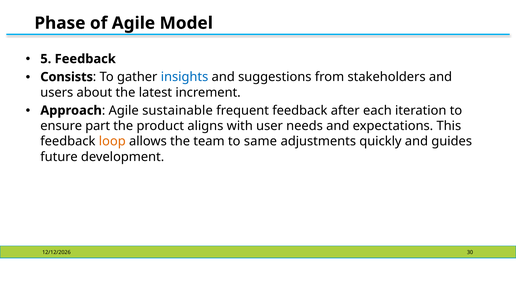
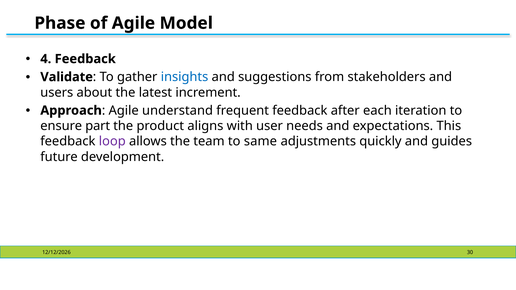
5: 5 -> 4 (46, 59)
Consists: Consists -> Validate (67, 77)
sustainable: sustainable -> understand (178, 111)
loop colour: orange -> purple (112, 142)
